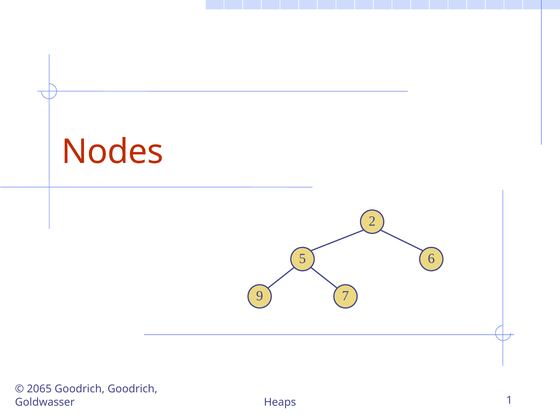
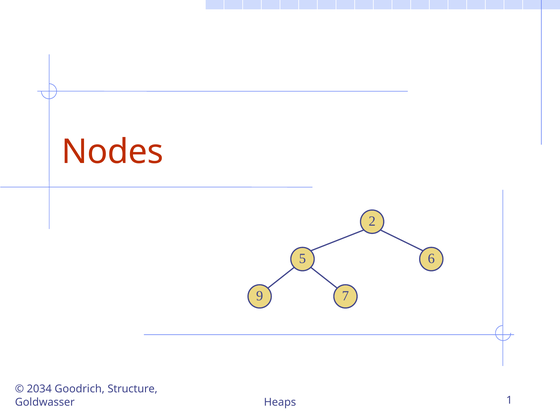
2065: 2065 -> 2034 (39, 389)
Goodrich Goodrich: Goodrich -> Structure (133, 389)
